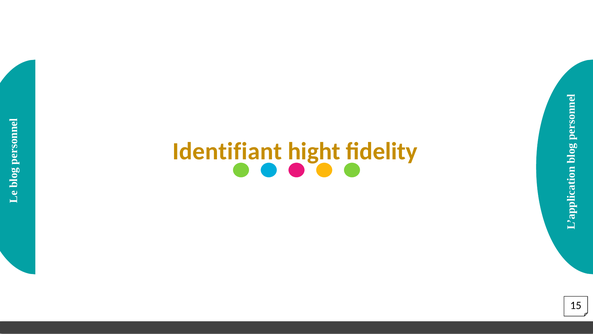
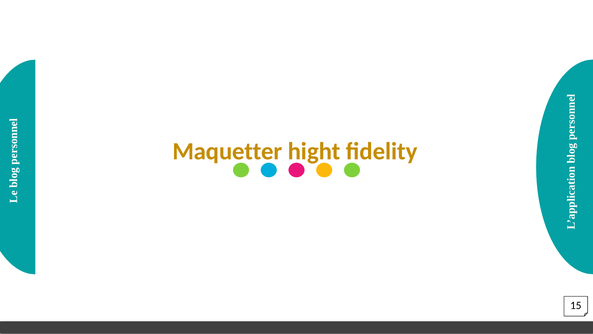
Identifiant: Identifiant -> Maquetter (227, 151)
